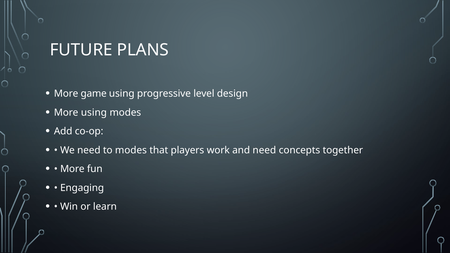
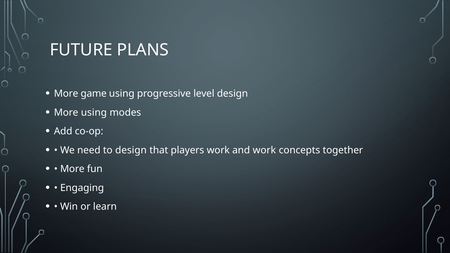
to modes: modes -> design (131, 150)
and need: need -> work (264, 150)
